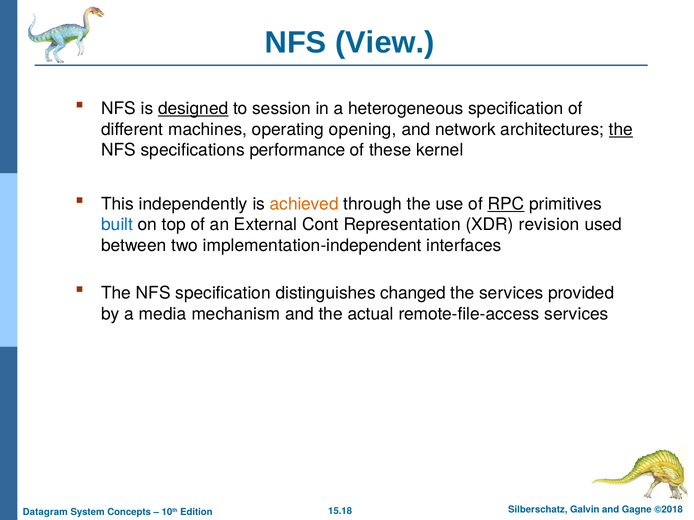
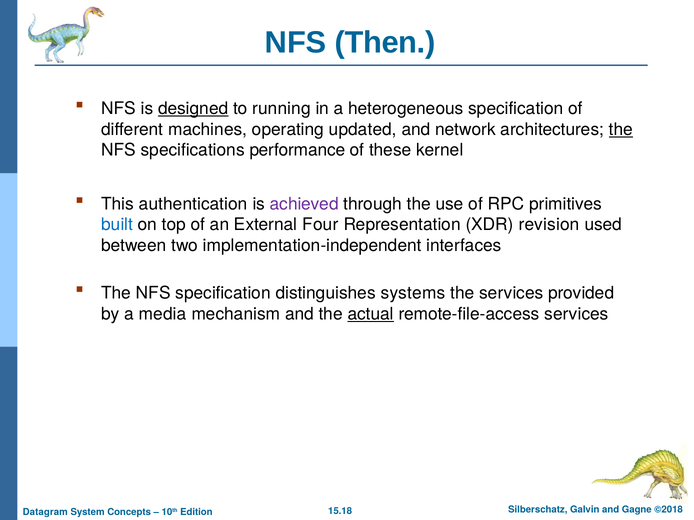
View: View -> Then (385, 43)
session: session -> running (281, 109)
opening: opening -> updated (363, 130)
independently: independently -> authentication (193, 204)
achieved colour: orange -> purple (304, 204)
RPC underline: present -> none (506, 204)
Cont: Cont -> Four (320, 225)
changed: changed -> systems (413, 293)
actual underline: none -> present (371, 314)
